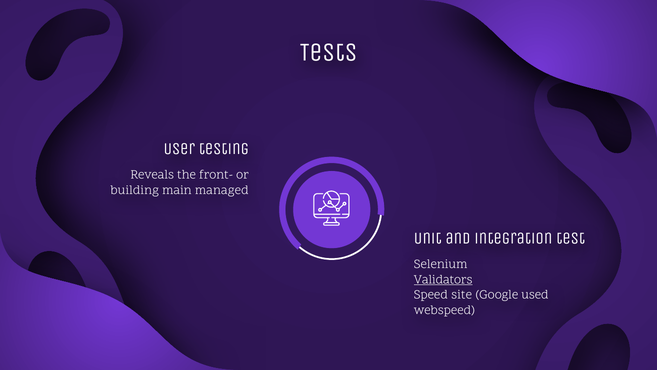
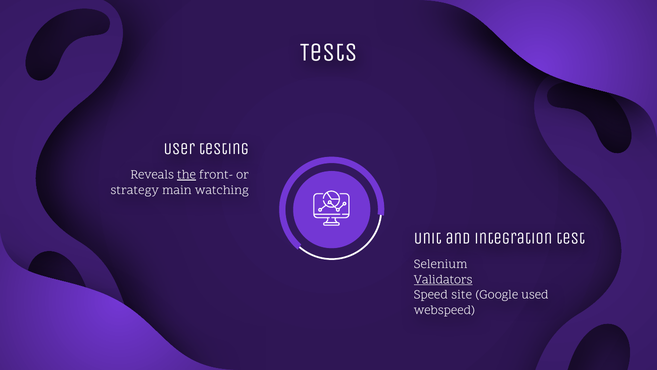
the underline: none -> present (187, 174)
building: building -> strategy (135, 190)
managed: managed -> watching (222, 190)
